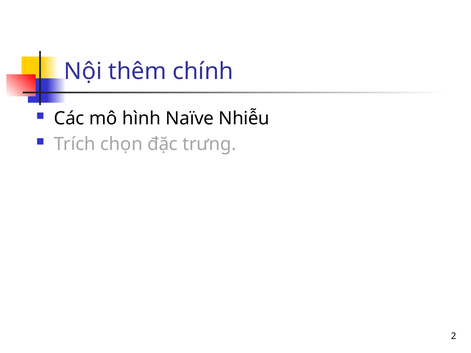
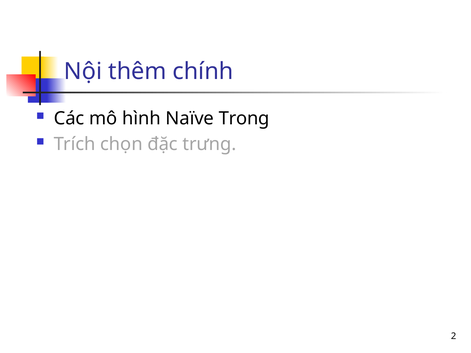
Nhiễu: Nhiễu -> Trong (244, 119)
